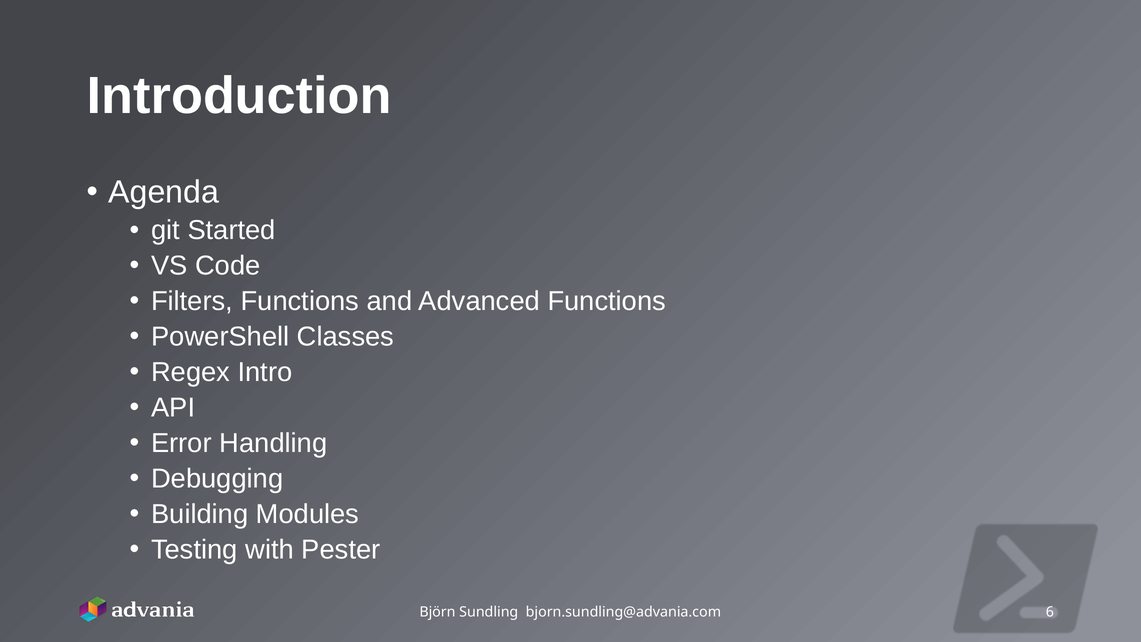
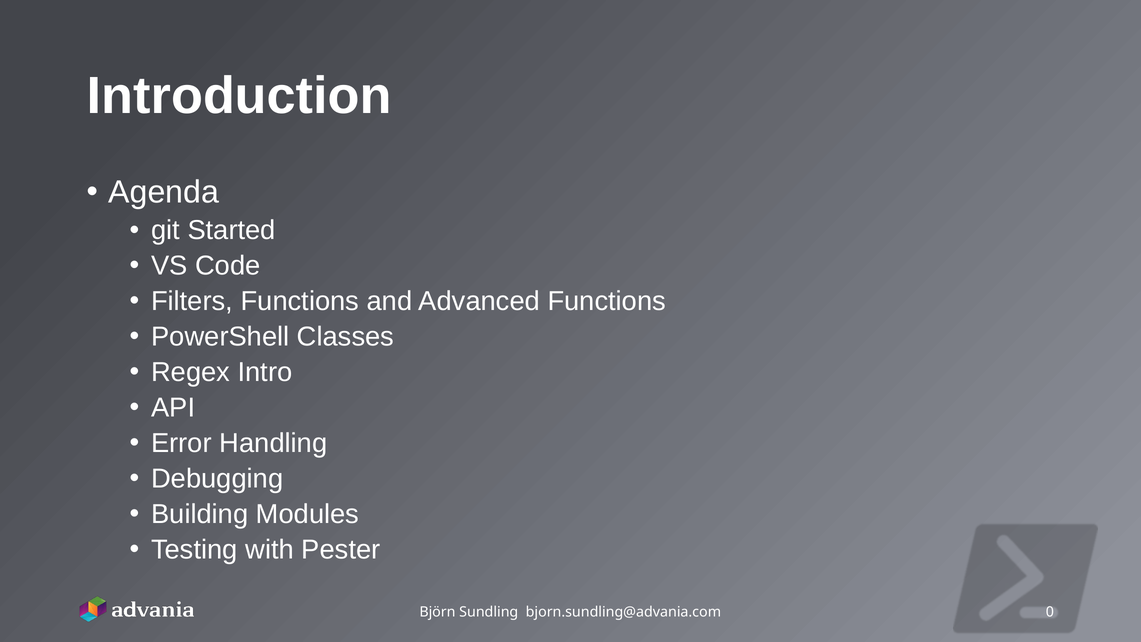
6: 6 -> 0 (1050, 612)
